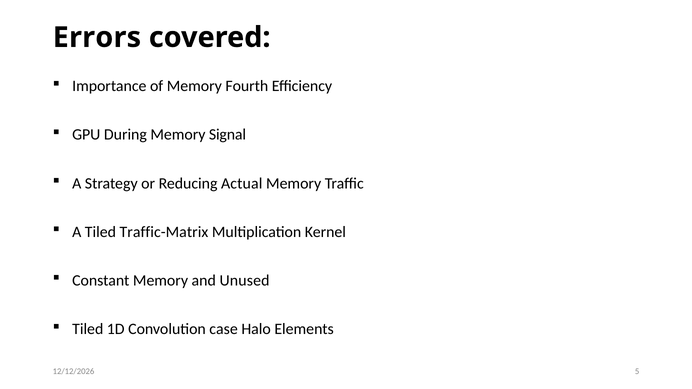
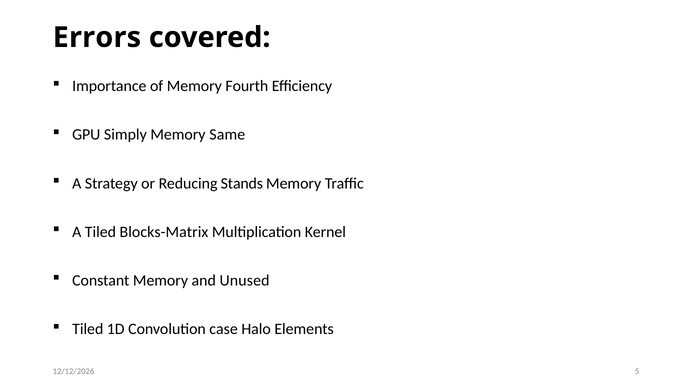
During: During -> Simply (125, 135)
Signal: Signal -> Same (227, 135)
Actual: Actual -> Stands (242, 183)
Traffic-Matrix: Traffic-Matrix -> Blocks-Matrix (164, 232)
